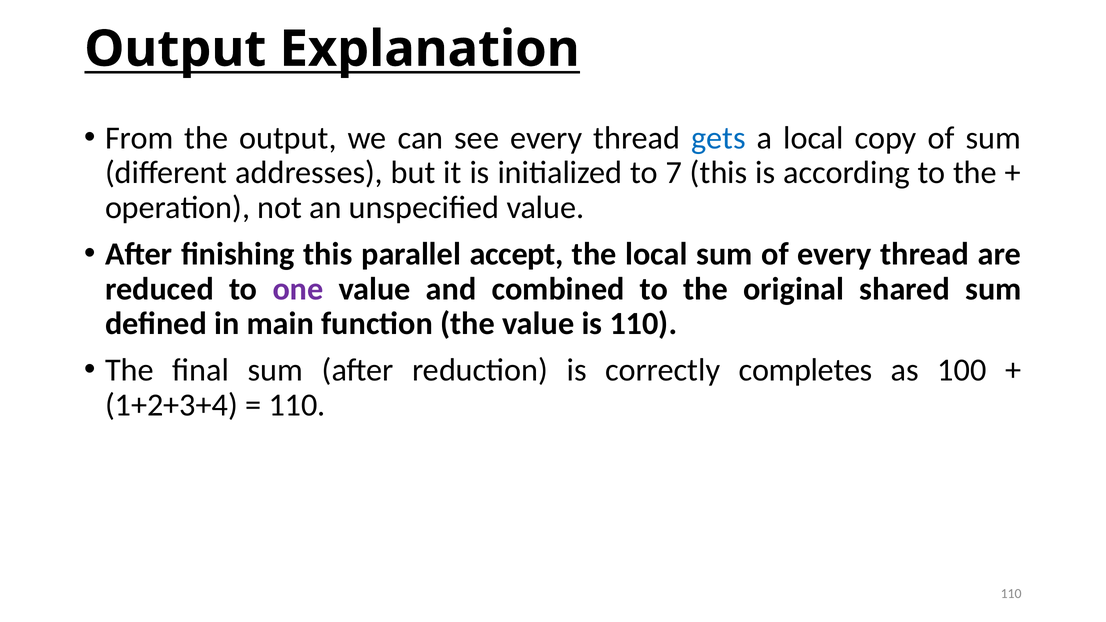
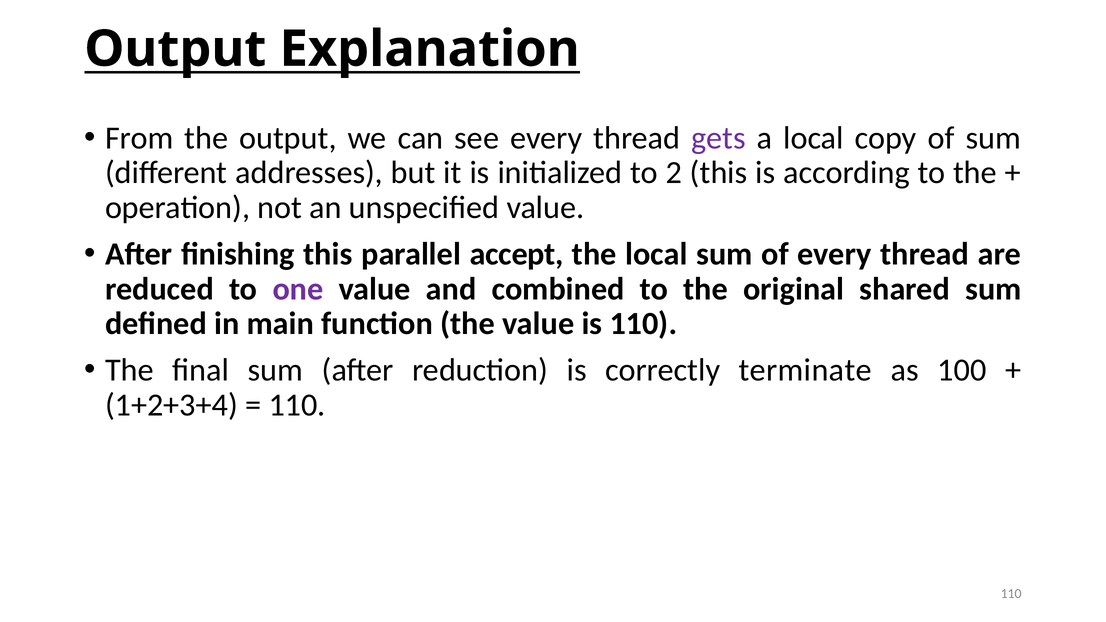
gets colour: blue -> purple (718, 138)
7: 7 -> 2 (674, 173)
completes: completes -> terminate (805, 370)
